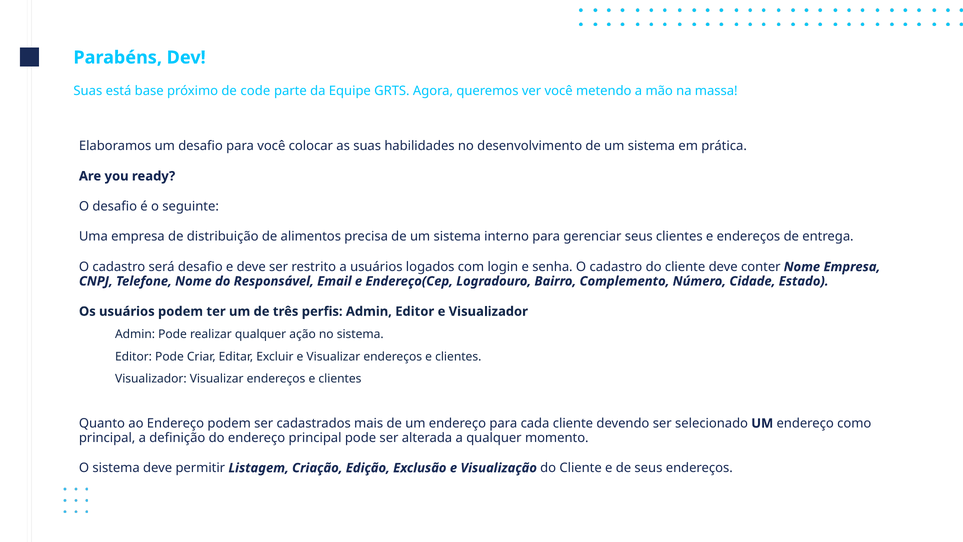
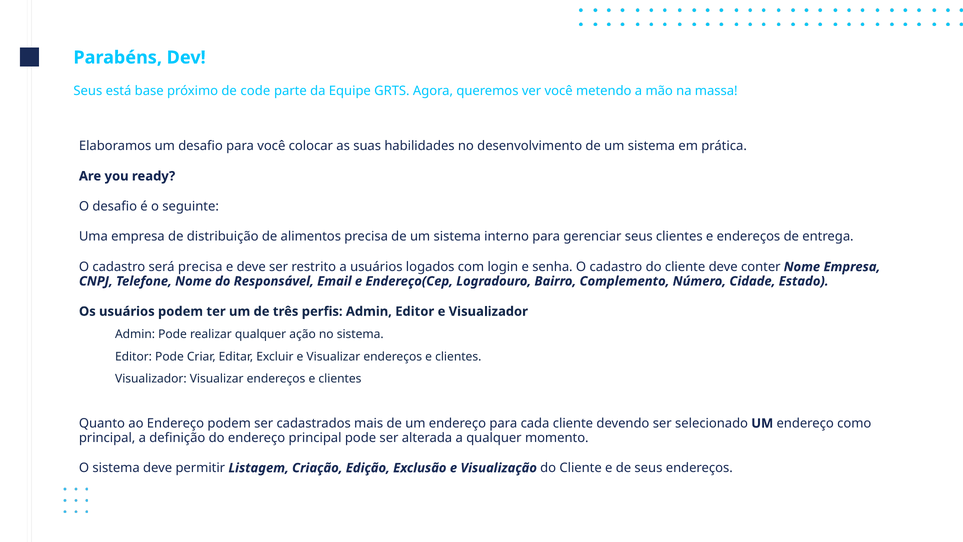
Suas: Suas -> Seus (88, 91)
será desafio: desafio -> precisa (200, 267)
